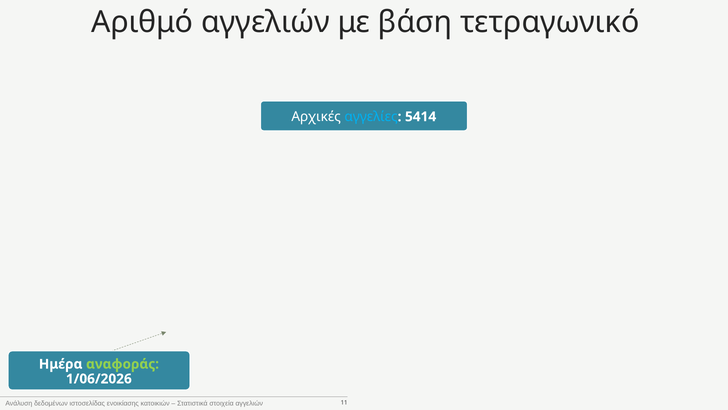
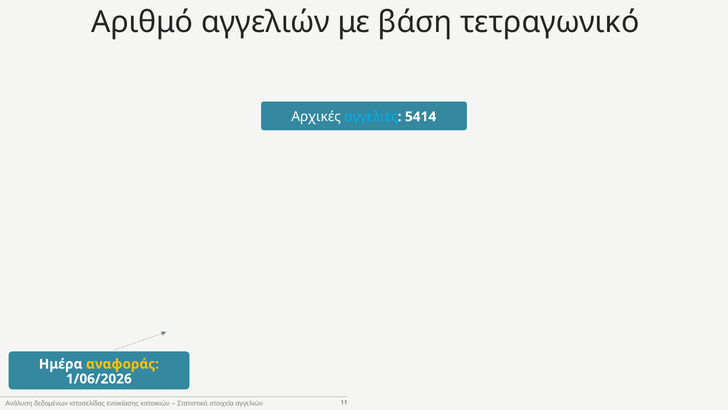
αναφοράς colour: light green -> yellow (123, 364)
